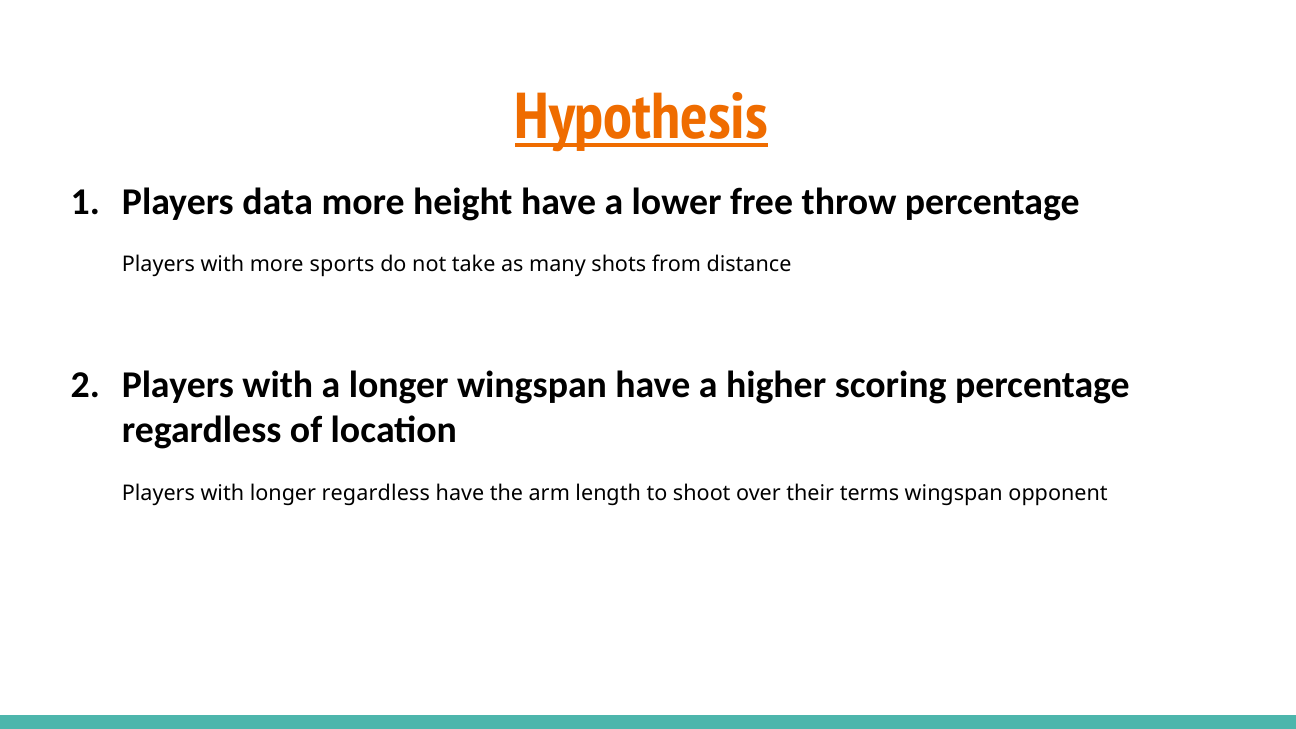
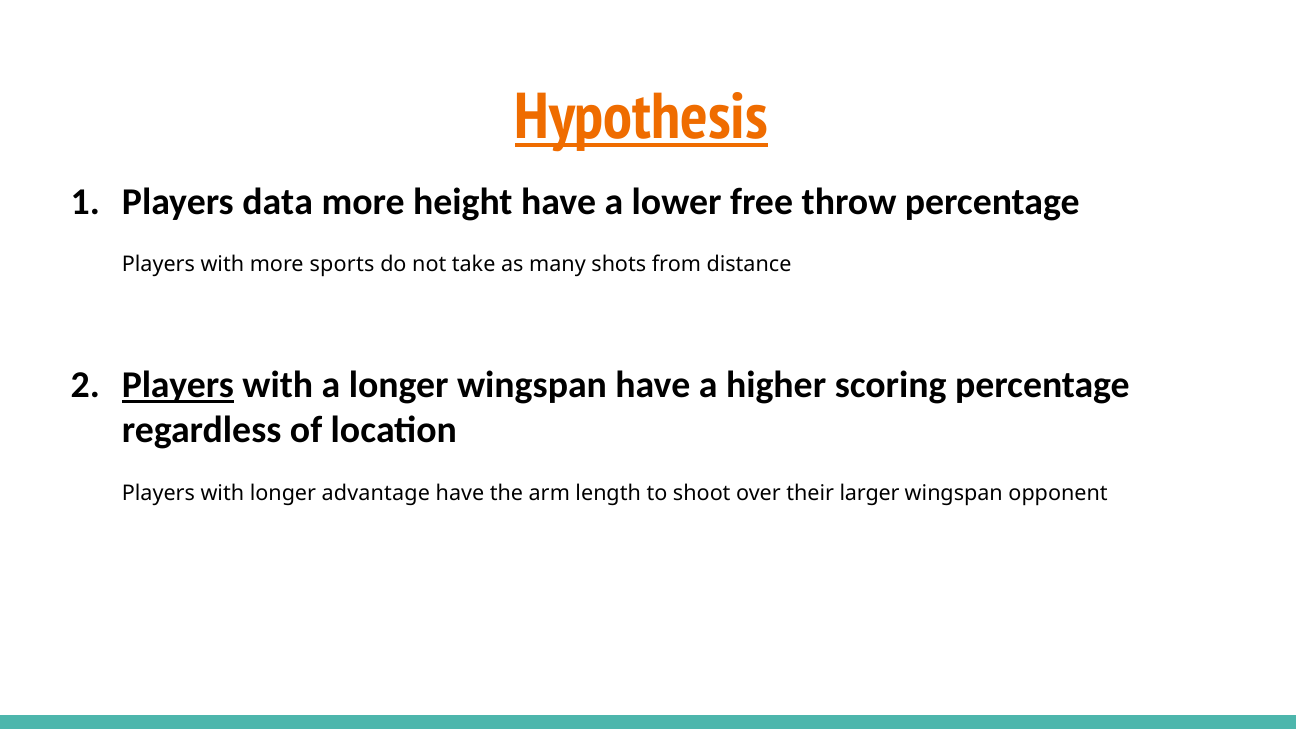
Players underline: none -> present (178, 385)
longer regardless: regardless -> advantage (376, 494)
terms: terms -> larger (870, 494)
